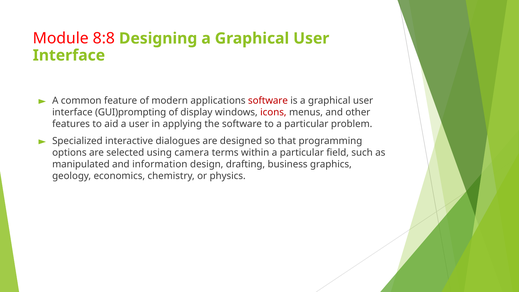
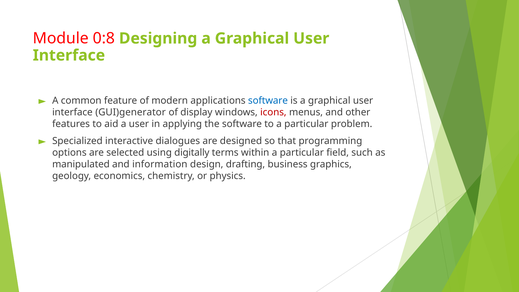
8:8: 8:8 -> 0:8 (104, 38)
software colour: red -> blue (268, 100)
GUI)prompting: GUI)prompting -> GUI)generator (131, 112)
camera: camera -> digitally (192, 153)
